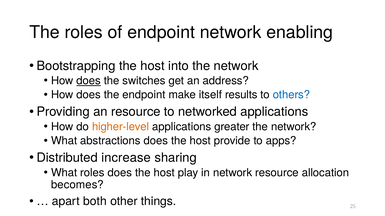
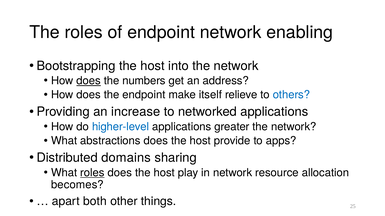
switches: switches -> numbers (144, 81)
results: results -> relieve (241, 95)
an resource: resource -> increase (136, 112)
higher-level colour: orange -> blue (121, 127)
increase: increase -> domains (126, 158)
roles underline: none -> present (92, 173)
